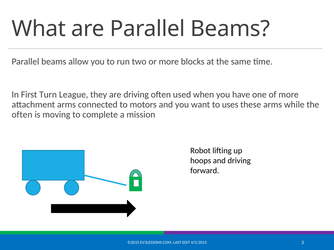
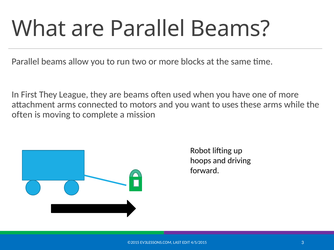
First Turn: Turn -> They (48, 95)
are driving: driving -> beams (136, 95)
